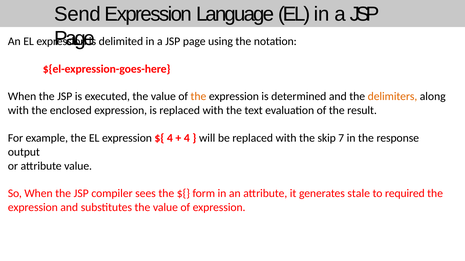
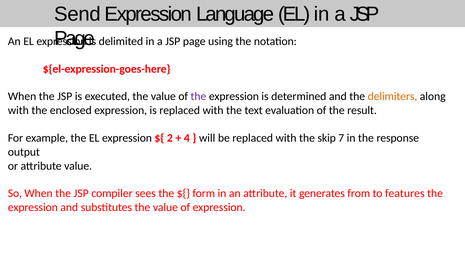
the colour: orange -> purple (198, 97)
4: 4 -> 2 (170, 138)
stale: stale -> from (359, 194)
required: required -> features (405, 194)
